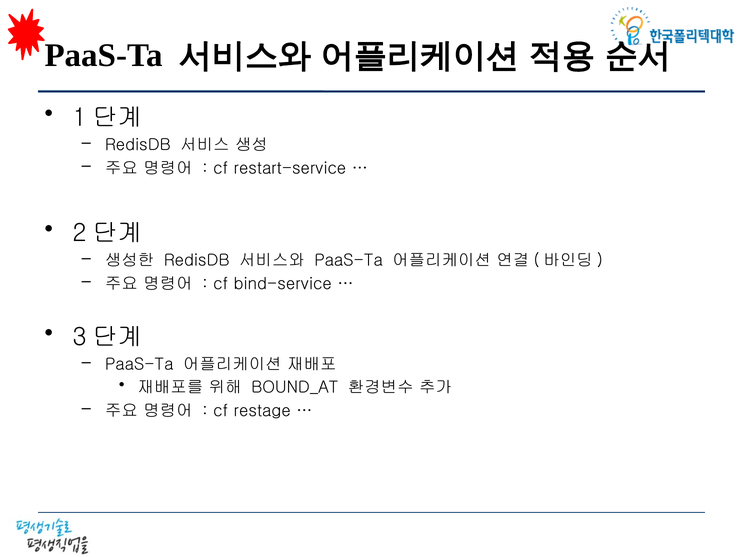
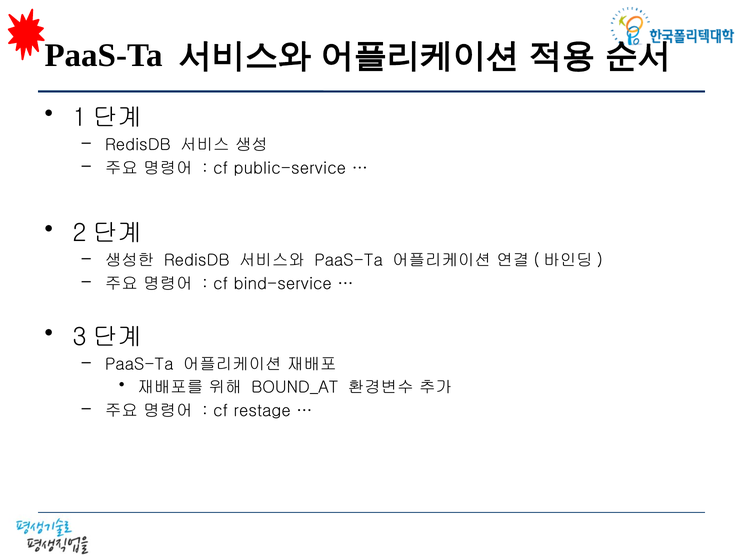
restart-service: restart-service -> public-service (290, 168)
